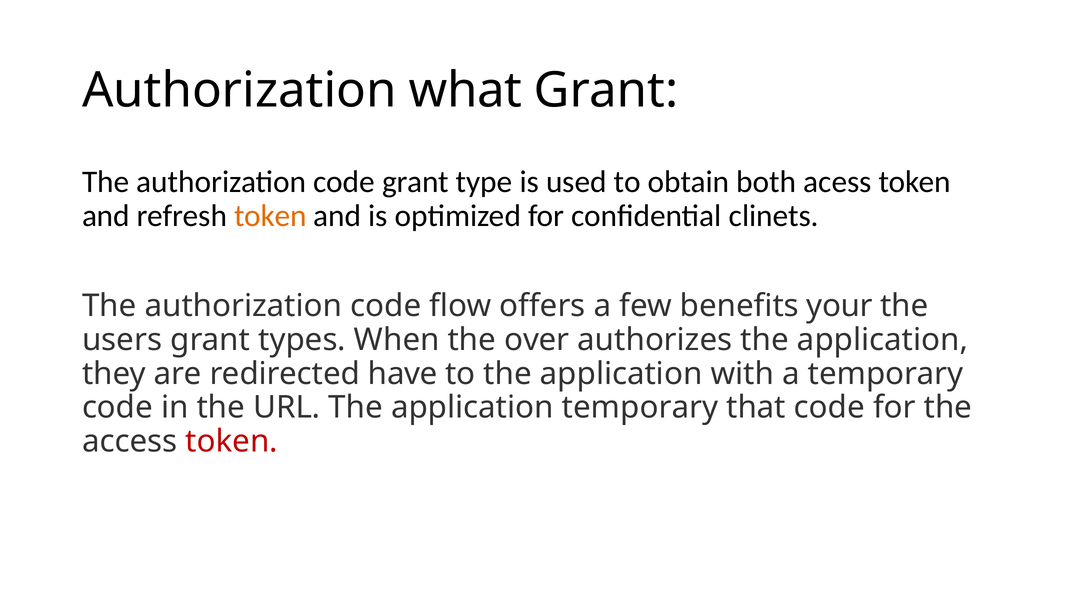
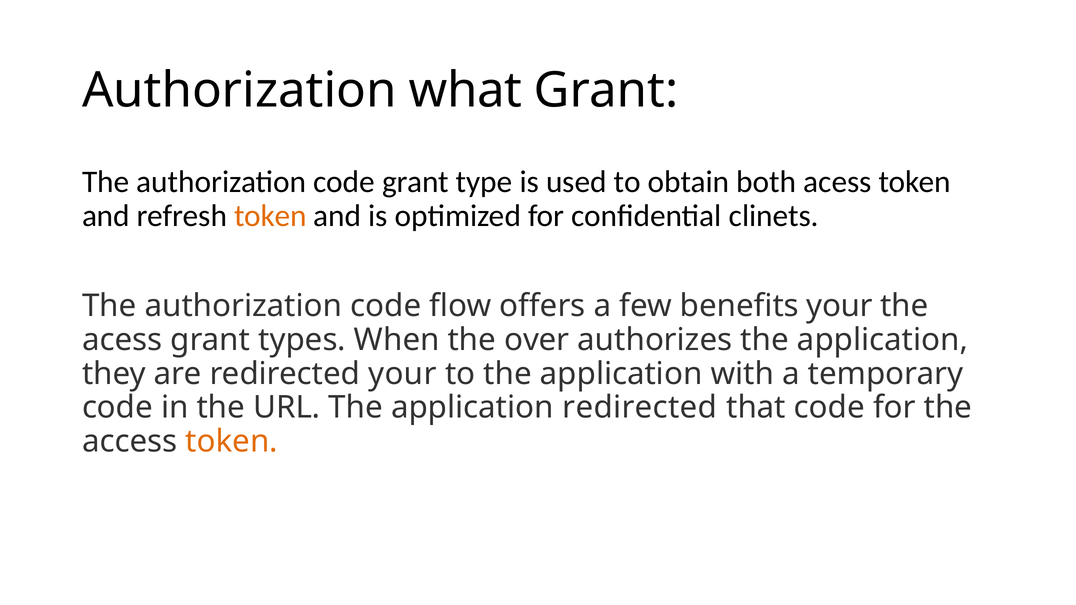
users: users -> acess (122, 340)
redirected have: have -> your (402, 374)
application temporary: temporary -> redirected (640, 408)
token colour: red -> orange (232, 442)
